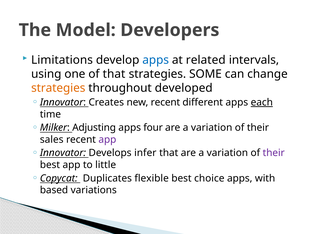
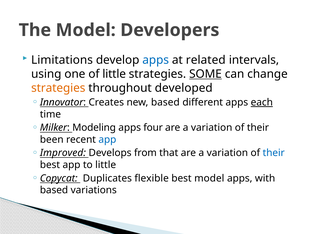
of that: that -> little (114, 74)
SOME underline: none -> present (205, 74)
new recent: recent -> based (165, 102)
Adjusting: Adjusting -> Modeling (94, 128)
sales: sales -> been (52, 140)
app colour: purple -> blue (107, 140)
Innovator: Innovator -> Improved (63, 153)
infer: infer -> from (145, 153)
their colour: purple -> blue (274, 153)
best choice: choice -> model (209, 178)
